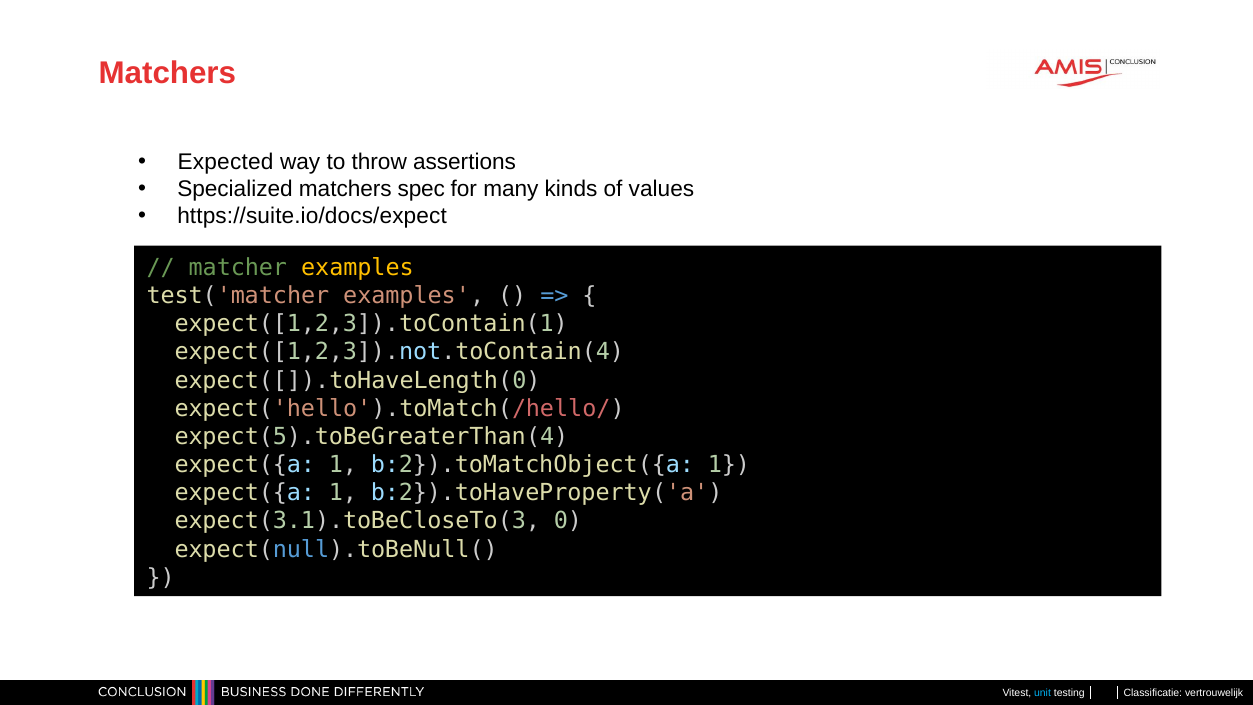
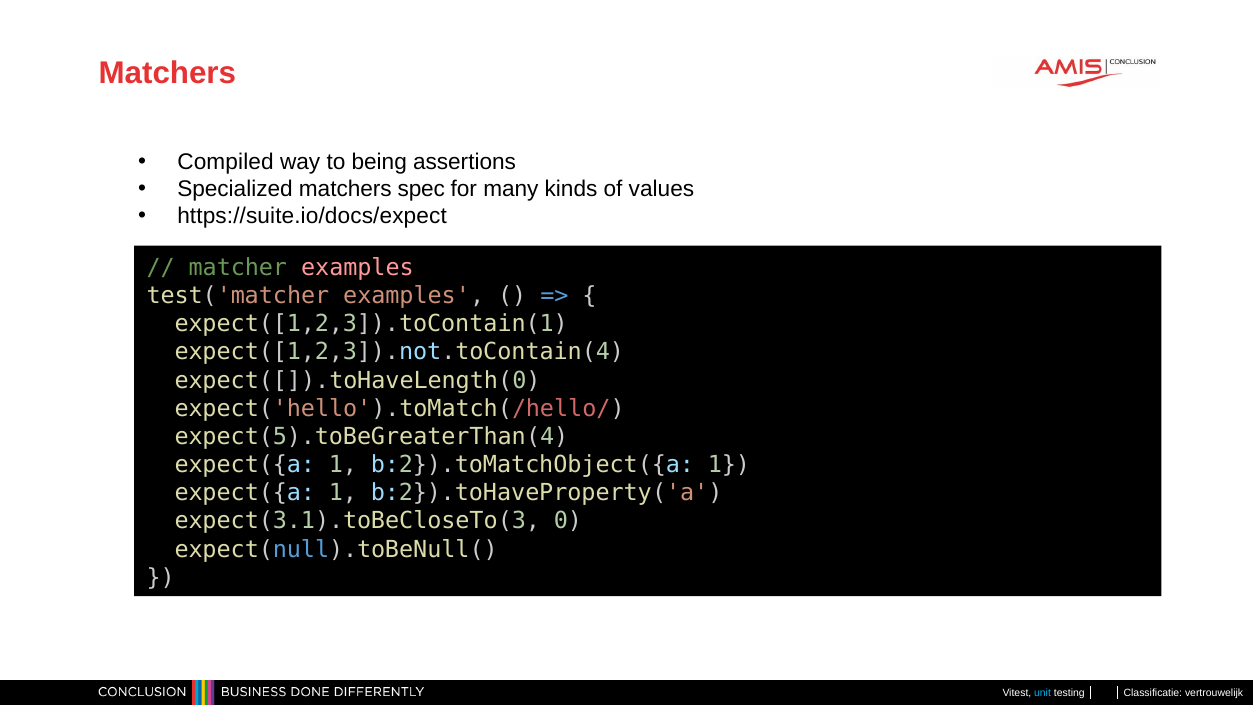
Expected: Expected -> Compiled (226, 162)
throw: throw -> being (379, 162)
examples colour: yellow -> pink (357, 268)
